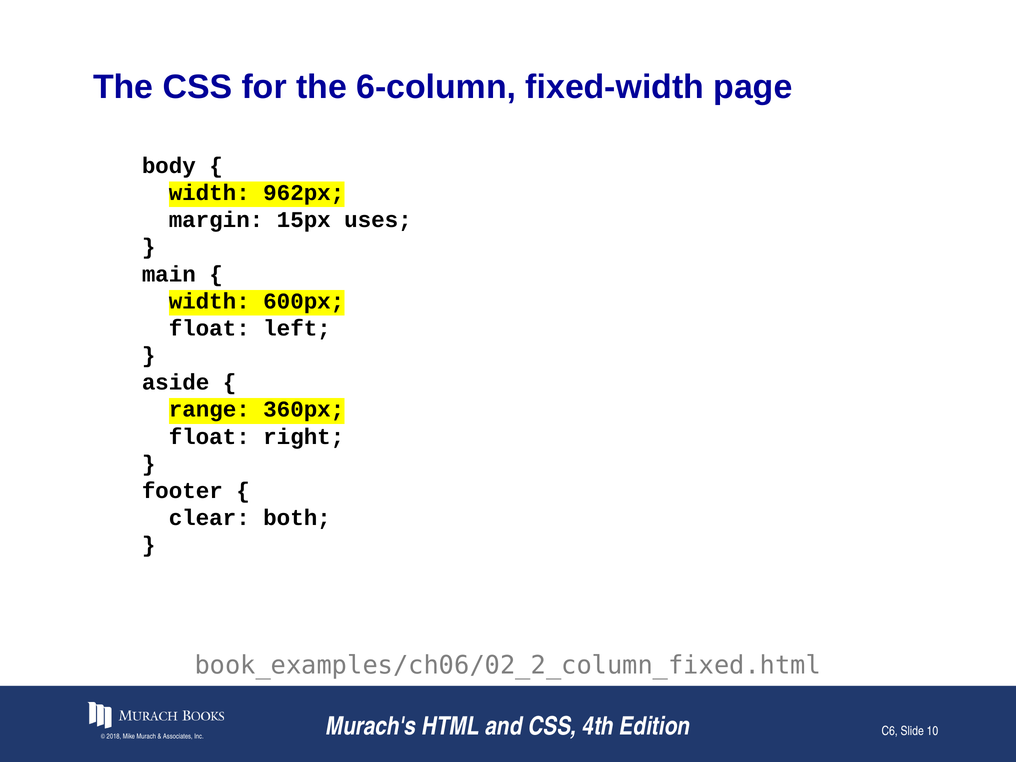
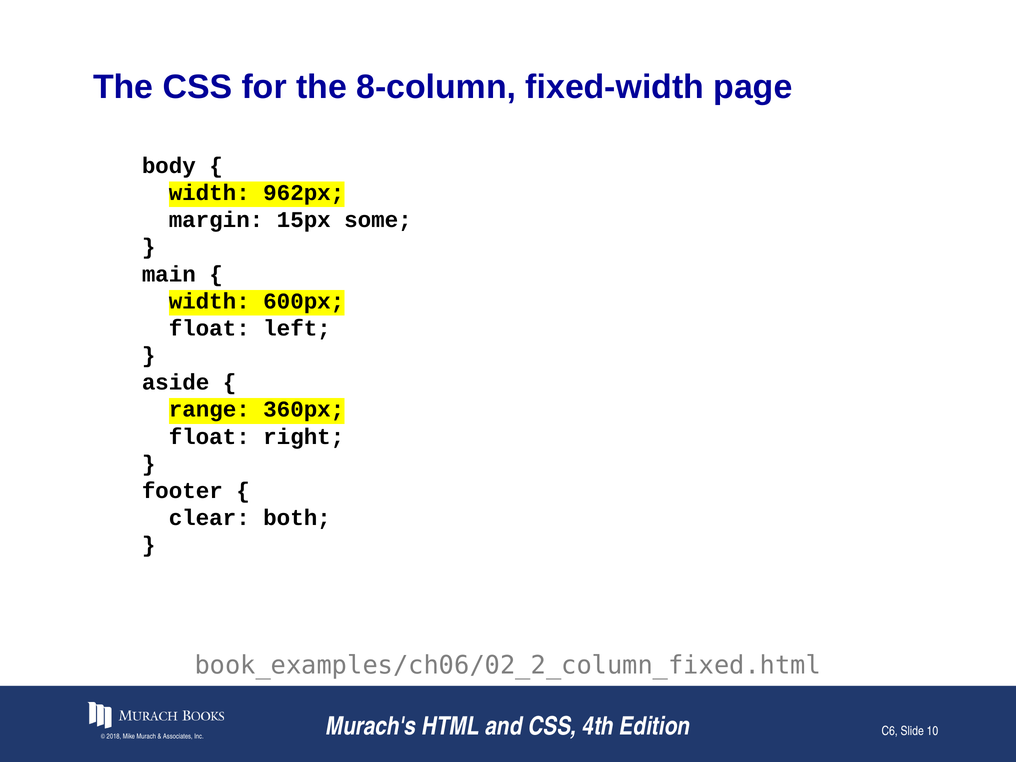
6-column: 6-column -> 8-column (436, 87)
uses: uses -> some (378, 220)
